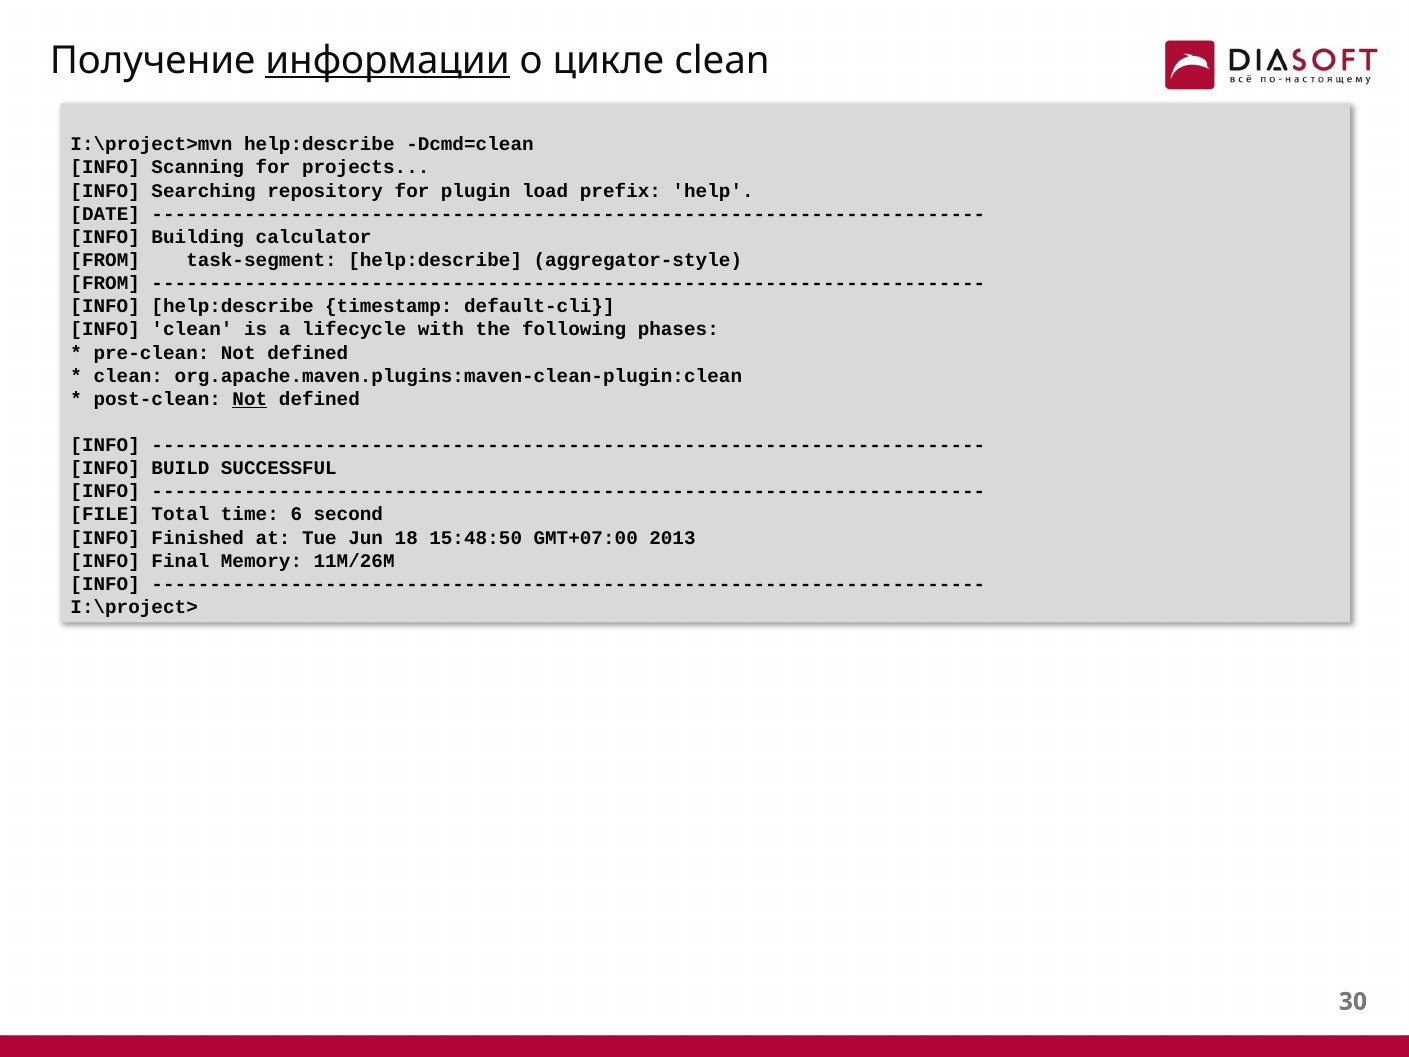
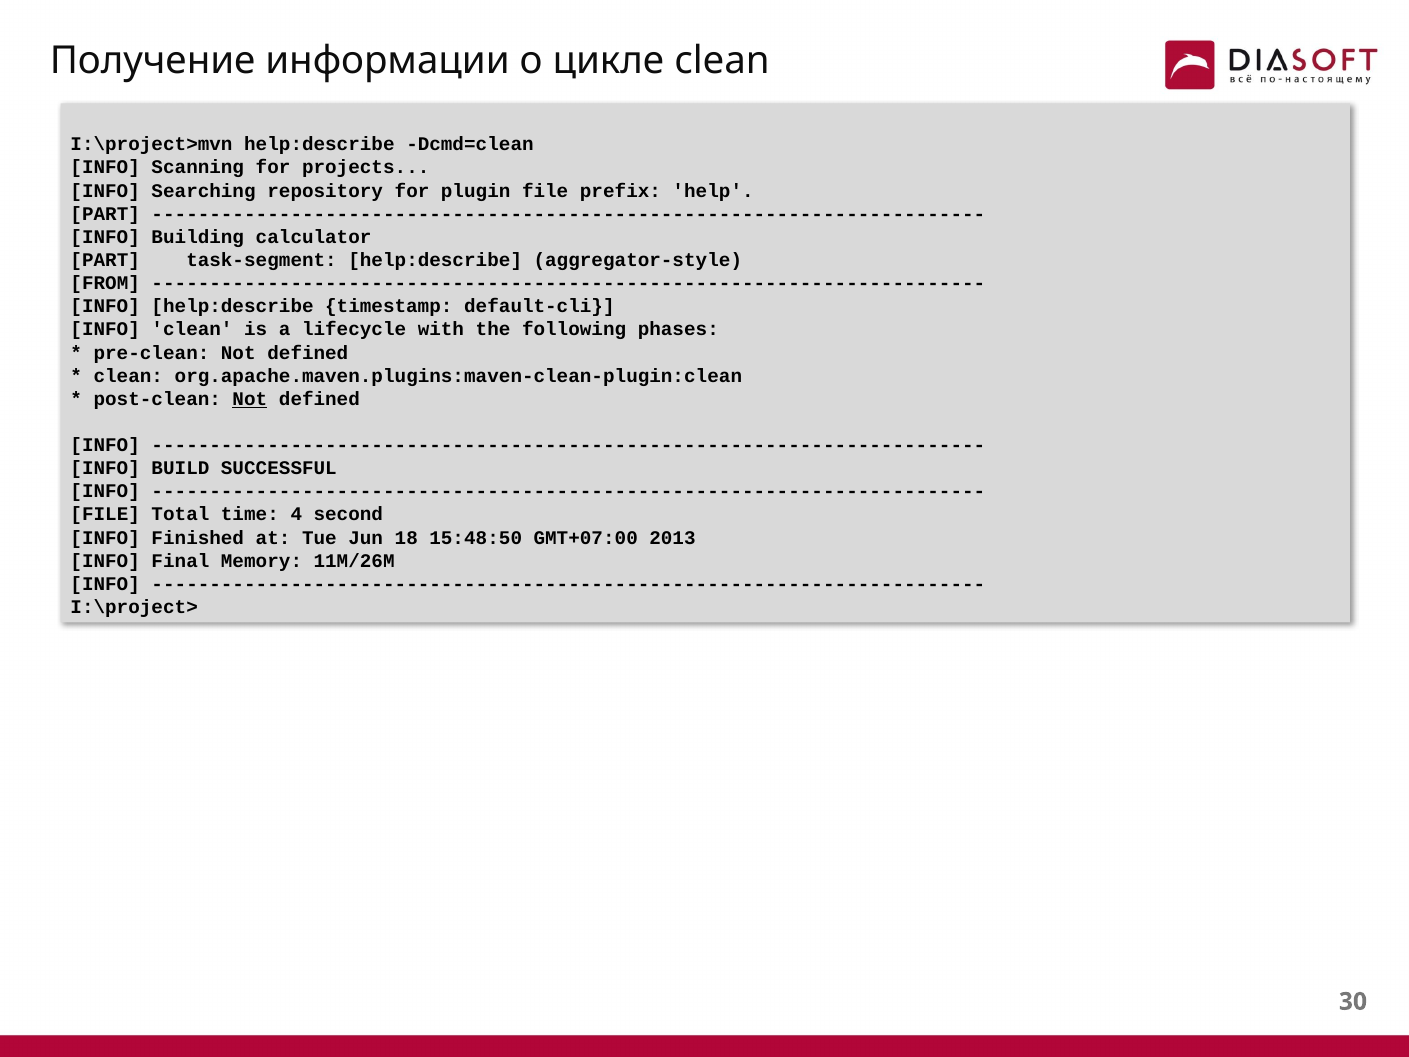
информации underline: present -> none (388, 61)
plugin load: load -> file (545, 191)
DATE: DATE -> PART (105, 214)
FROM: FROM -> PART (105, 260)
6: 6 -> 4 (296, 515)
